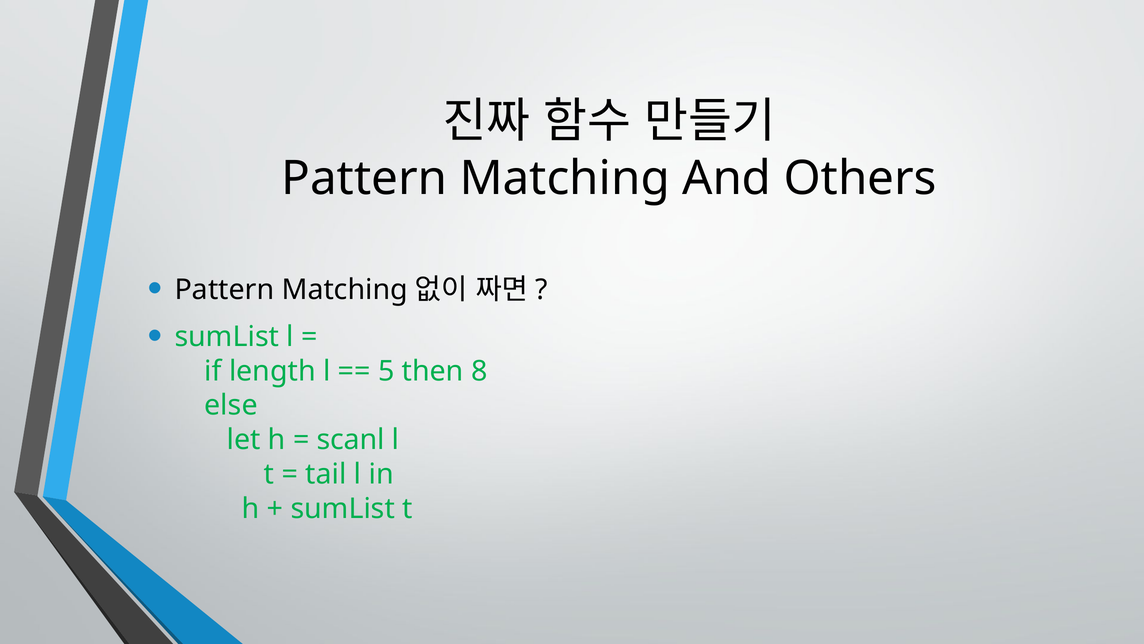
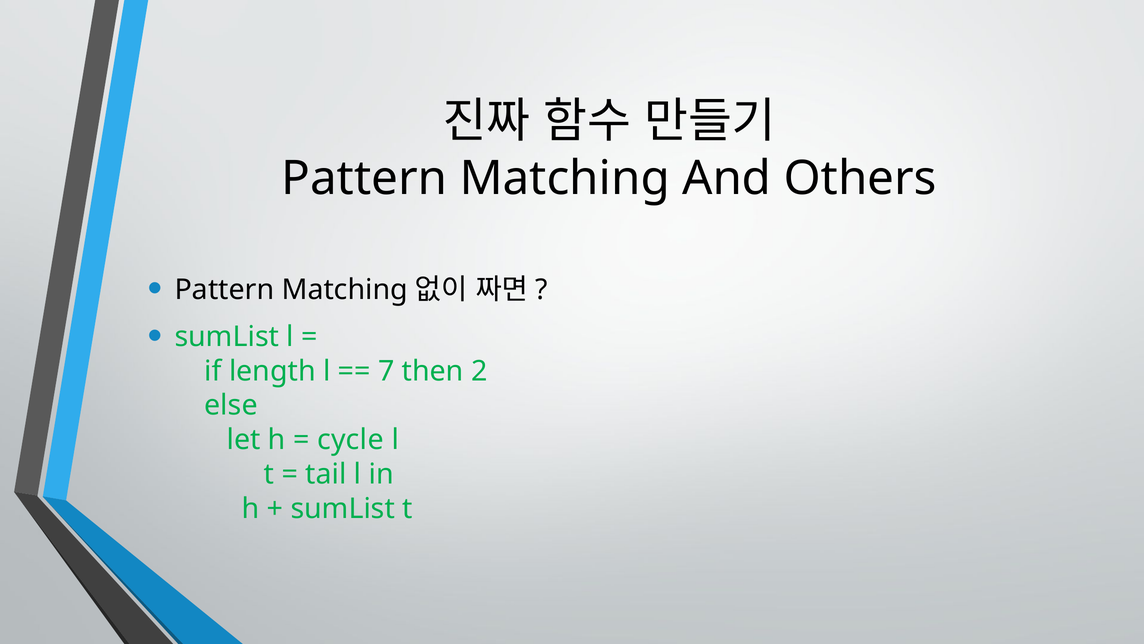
5: 5 -> 7 (386, 371)
8: 8 -> 2 (479, 371)
scanl: scanl -> cycle (350, 440)
